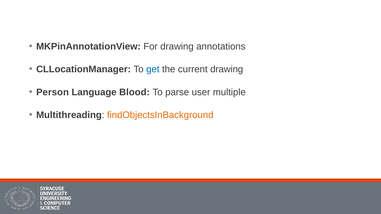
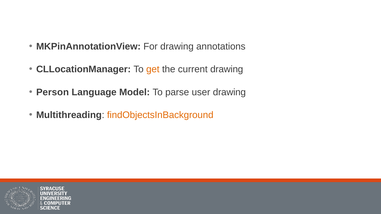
get colour: blue -> orange (153, 69)
Blood: Blood -> Model (135, 92)
user multiple: multiple -> drawing (229, 92)
